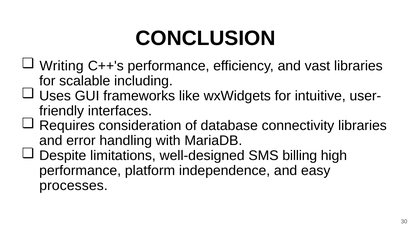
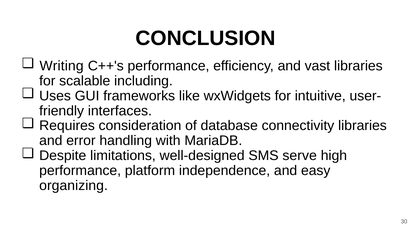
billing: billing -> serve (300, 156)
processes: processes -> organizing (74, 186)
